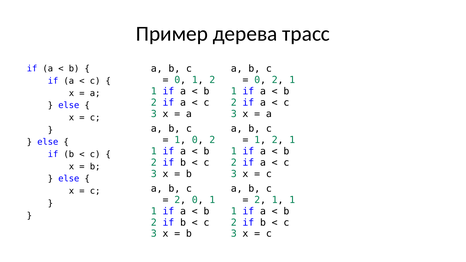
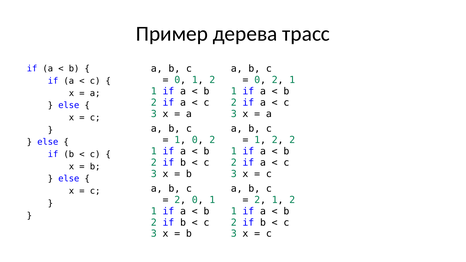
1: 1 -> 2 (292, 140)
1: 1 -> 2 (292, 200)
